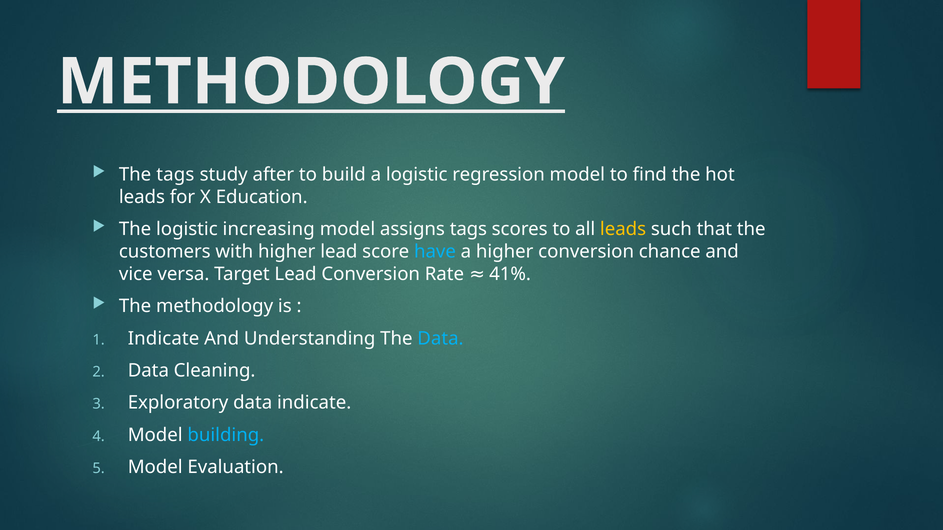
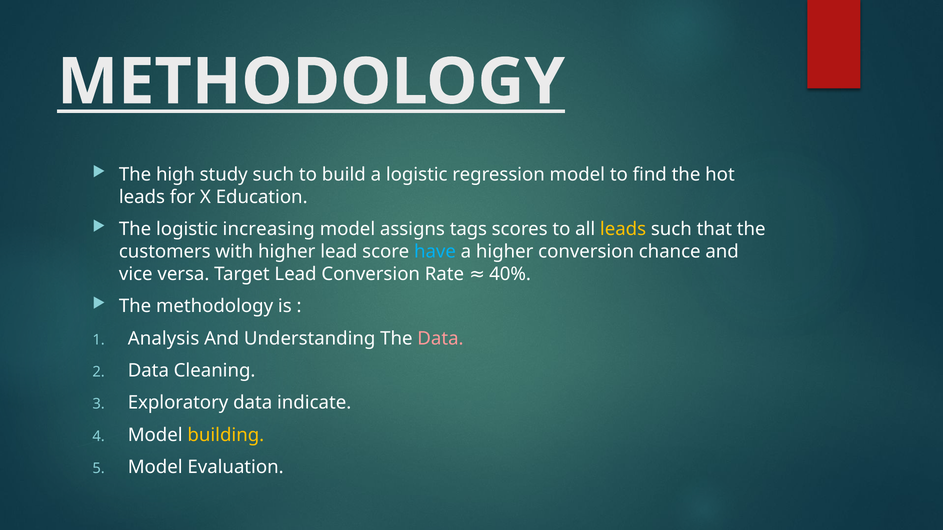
The tags: tags -> high (176, 175)
study after: after -> such (273, 175)
41%: 41% -> 40% (510, 274)
Indicate: Indicate -> Analysis (164, 339)
Data colour: light blue -> pink (440, 339)
building colour: light blue -> yellow (226, 435)
